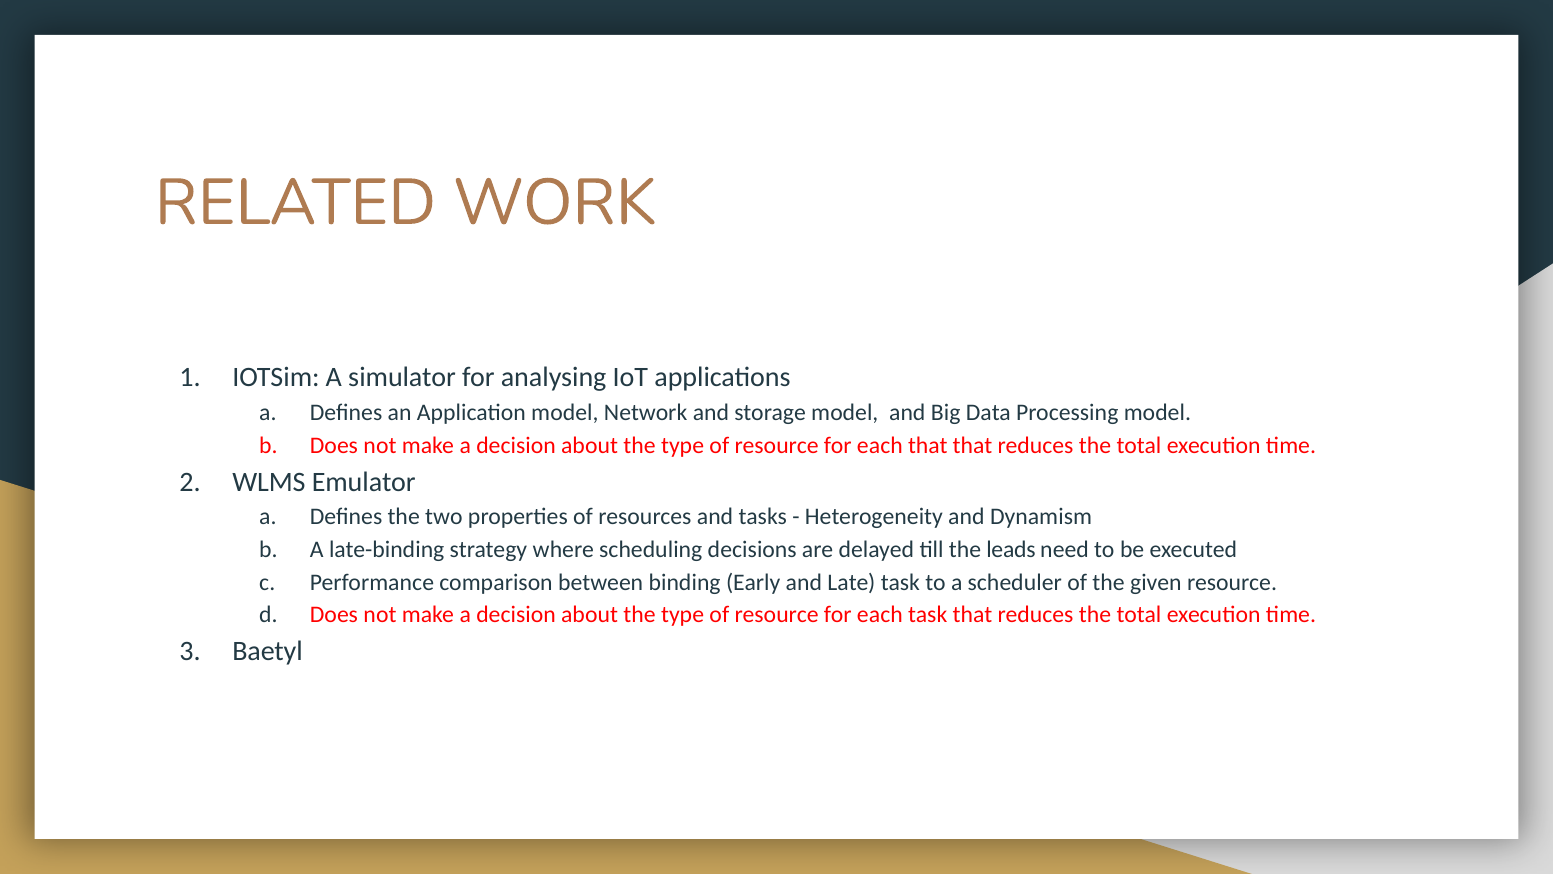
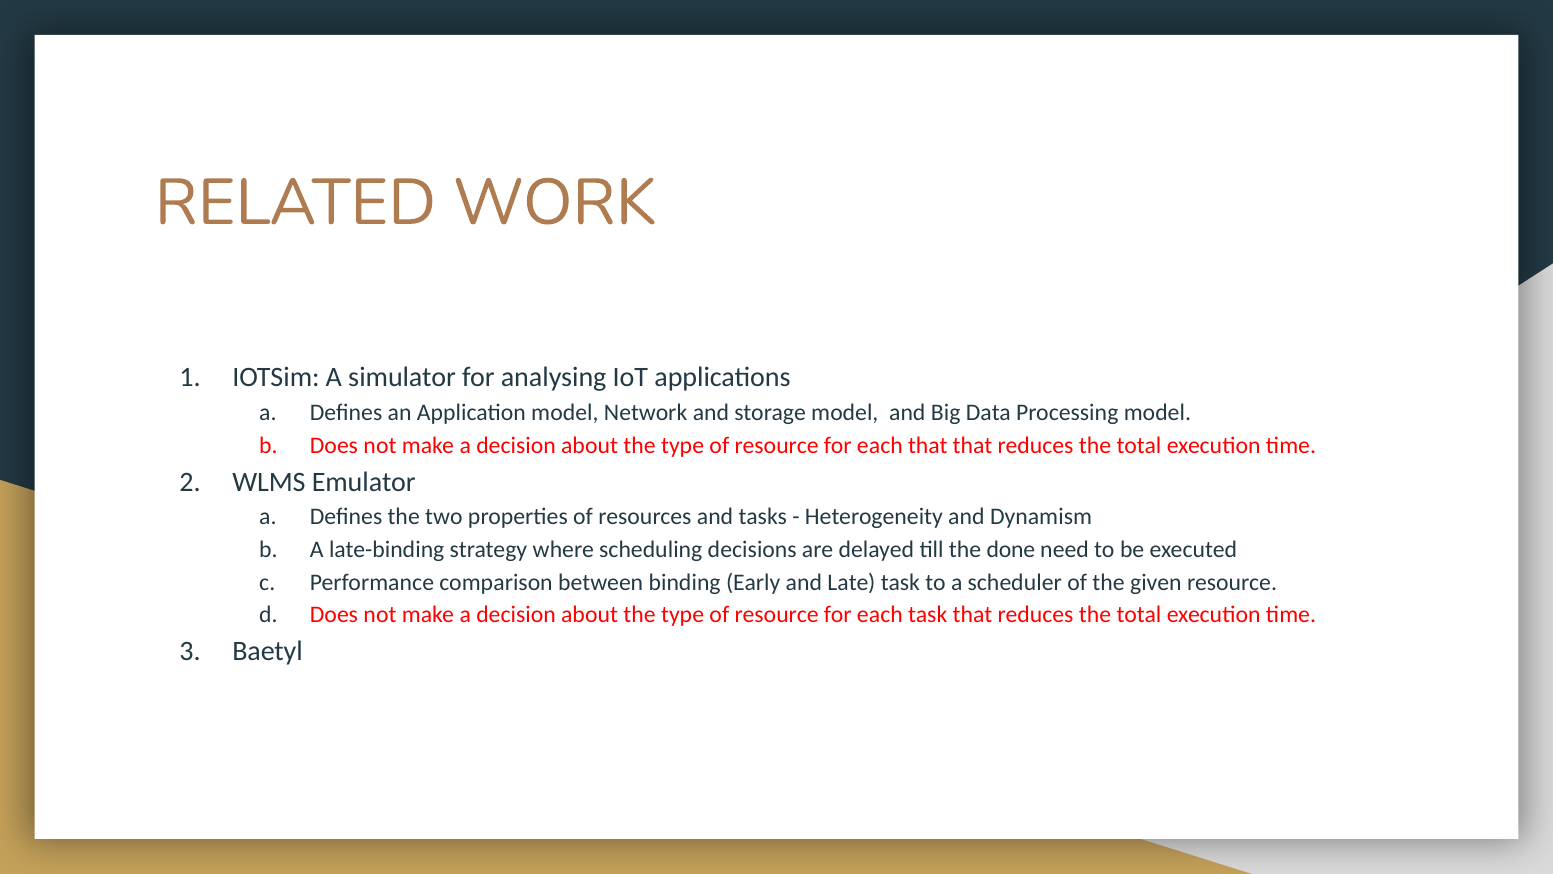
leads: leads -> done (1011, 549)
